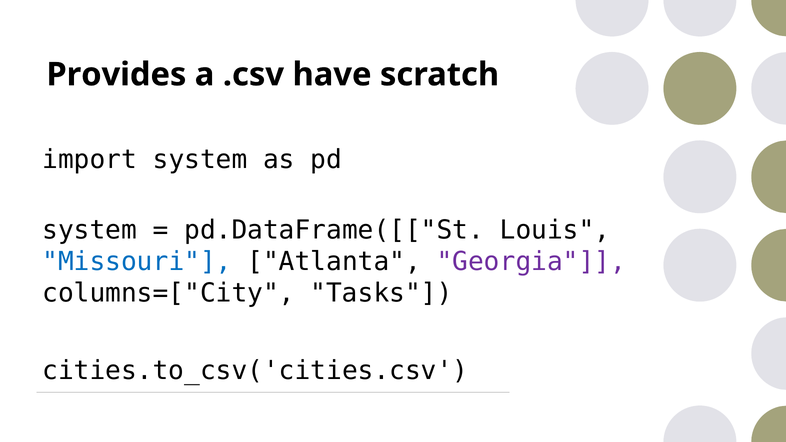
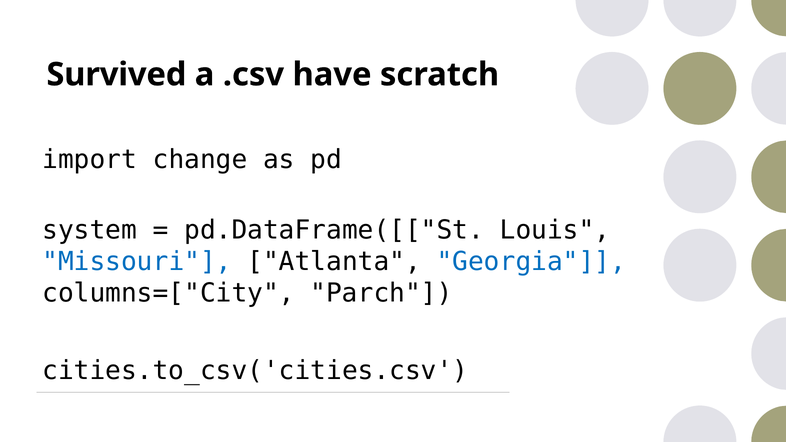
Provides: Provides -> Survived (116, 75)
import system: system -> change (200, 160)
Georgia colour: purple -> blue (531, 262)
Tasks: Tasks -> Parch (381, 293)
